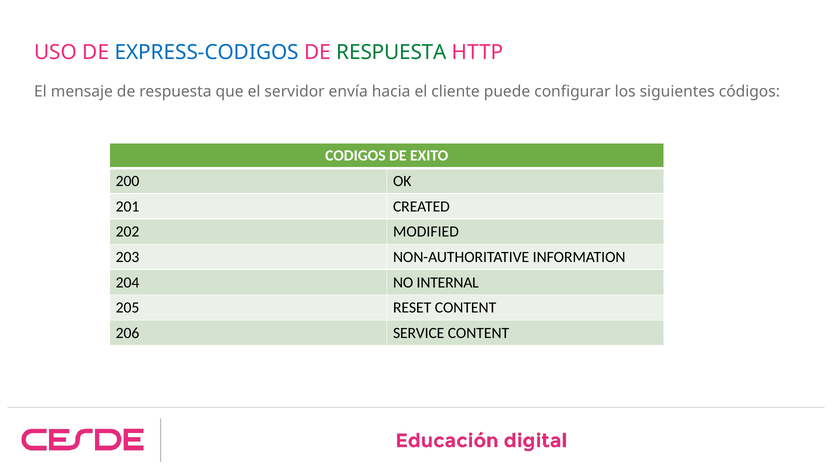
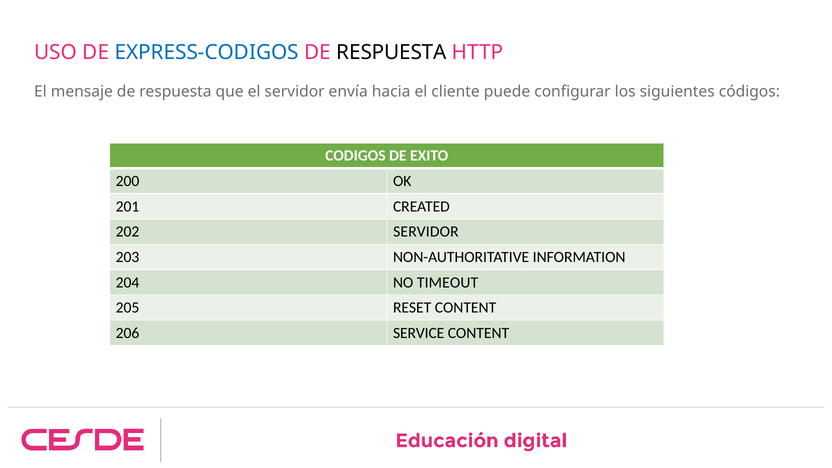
RESPUESTA colour: green -> black (392, 52)
202 MODIFIED: MODIFIED -> SERVIDOR (426, 232)
INTERNAL: INTERNAL -> TIMEOUT (448, 282)
